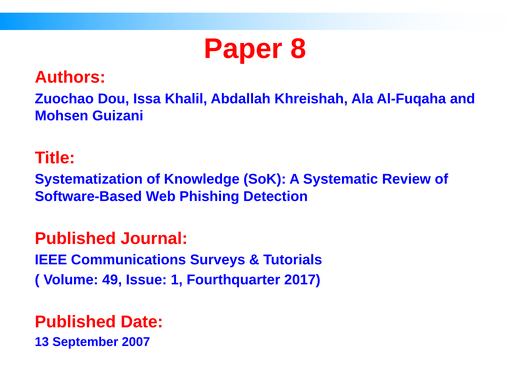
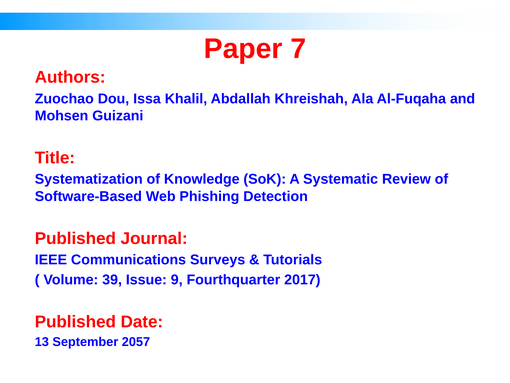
8: 8 -> 7 (298, 49)
49: 49 -> 39 (112, 279)
1: 1 -> 9 (177, 279)
2007: 2007 -> 2057 (136, 342)
